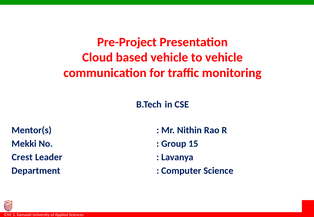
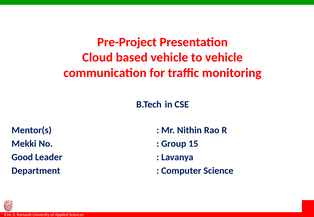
Crest: Crest -> Good (22, 158)
